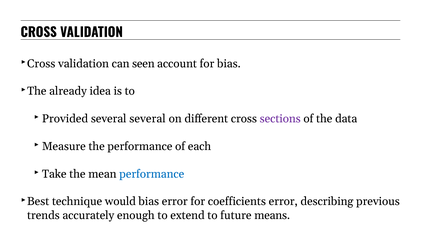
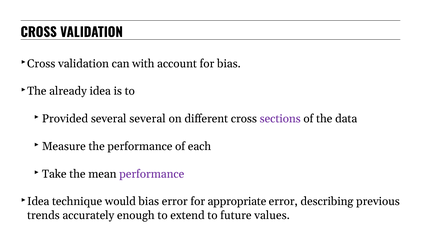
seen: seen -> with (143, 64)
performance colour: blue -> purple (152, 174)
Best: Best -> Idea (38, 202)
coefficients: coefficients -> appropriate (237, 202)
means: means -> values (272, 216)
